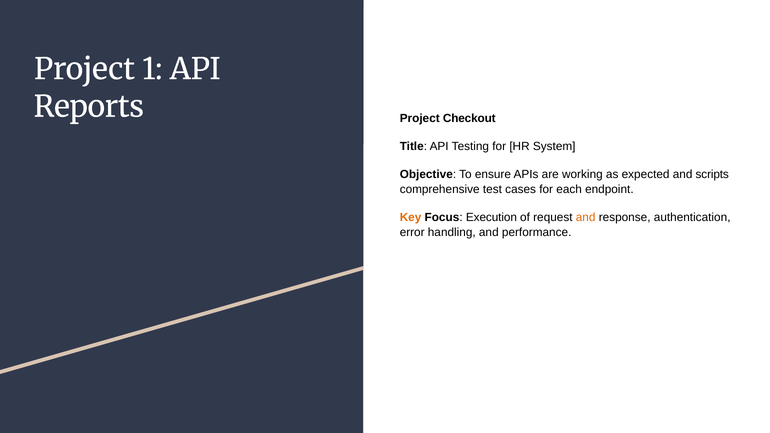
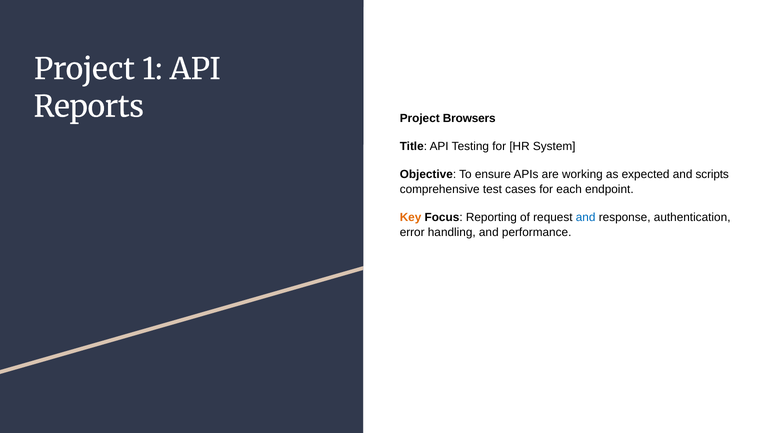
Checkout: Checkout -> Browsers (469, 119)
Execution: Execution -> Reporting (491, 217)
and colour: orange -> blue (586, 217)
